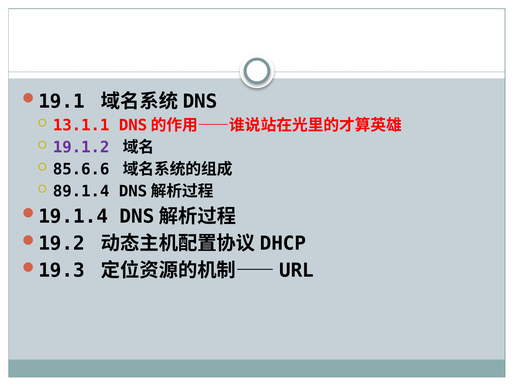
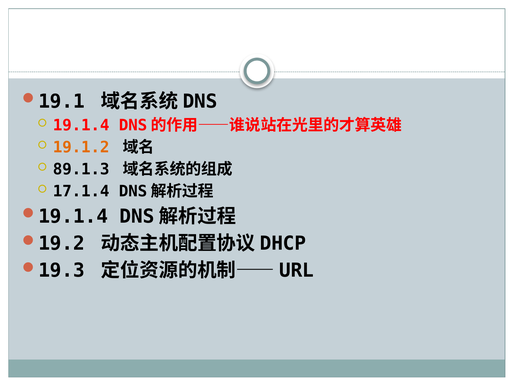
13.1.1: 13.1.1 -> 19.1.4 (81, 125)
19.1.2 colour: purple -> orange (81, 147)
85.6.6: 85.6.6 -> 89.1.3 (81, 169)
89.1.4: 89.1.4 -> 17.1.4 (81, 191)
